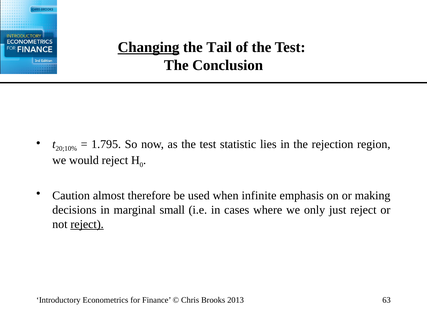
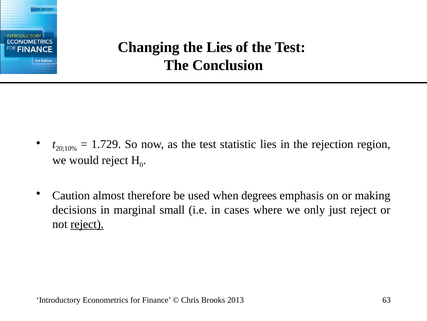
Changing underline: present -> none (149, 47)
the Tail: Tail -> Lies (219, 47)
1.795: 1.795 -> 1.729 (106, 144)
infinite: infinite -> degrees (259, 195)
